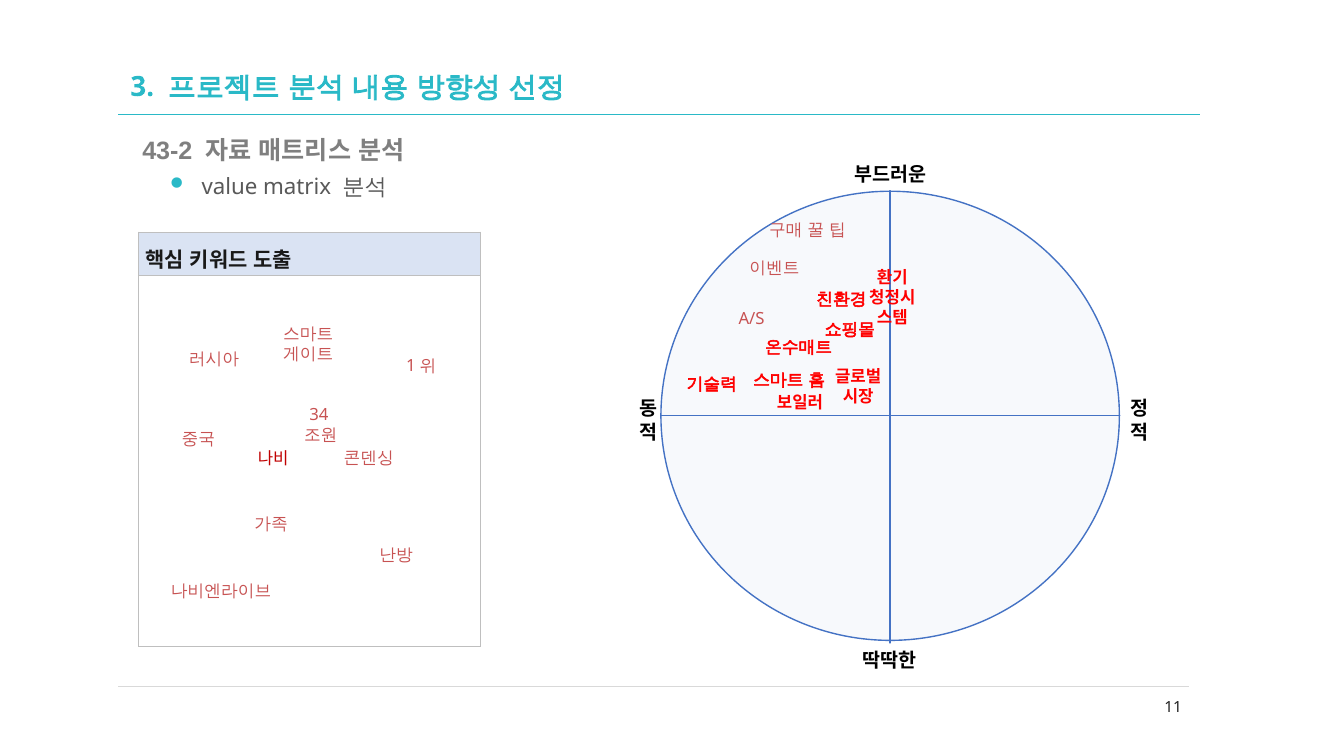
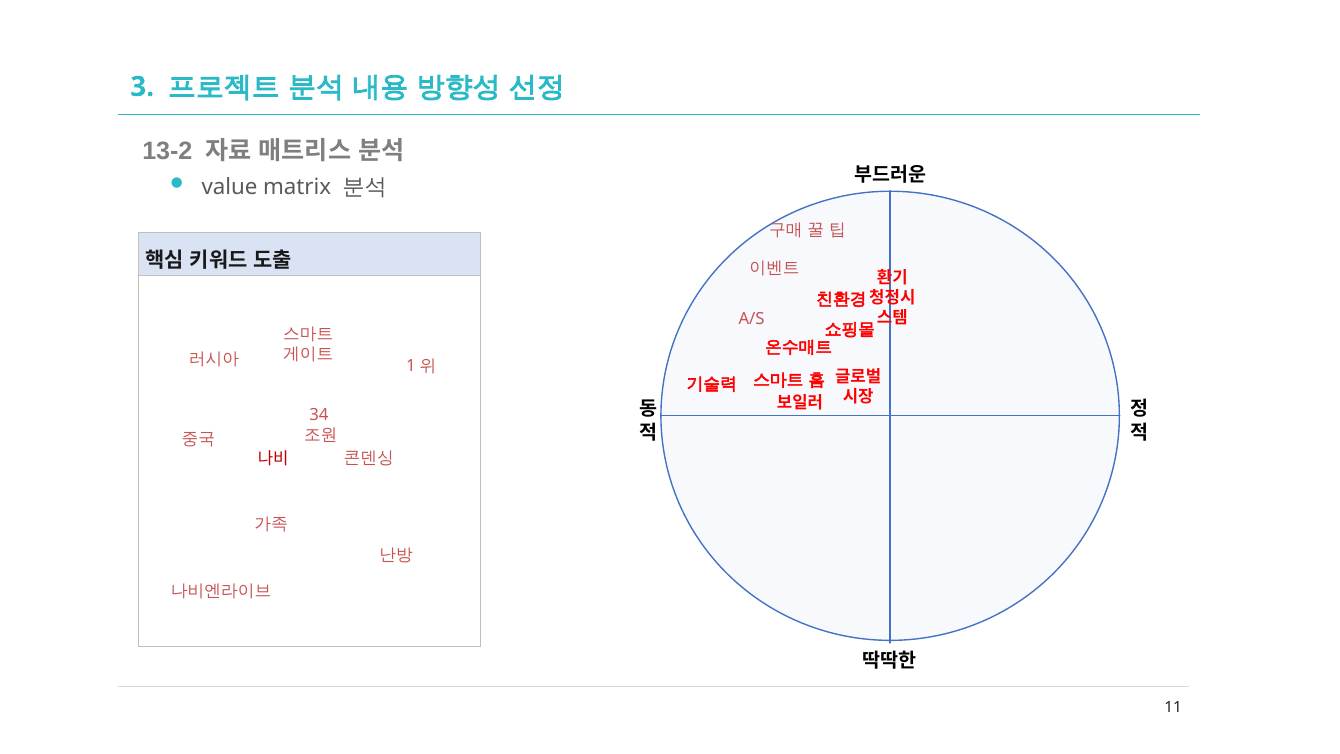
43-2: 43-2 -> 13-2 (167, 151)
